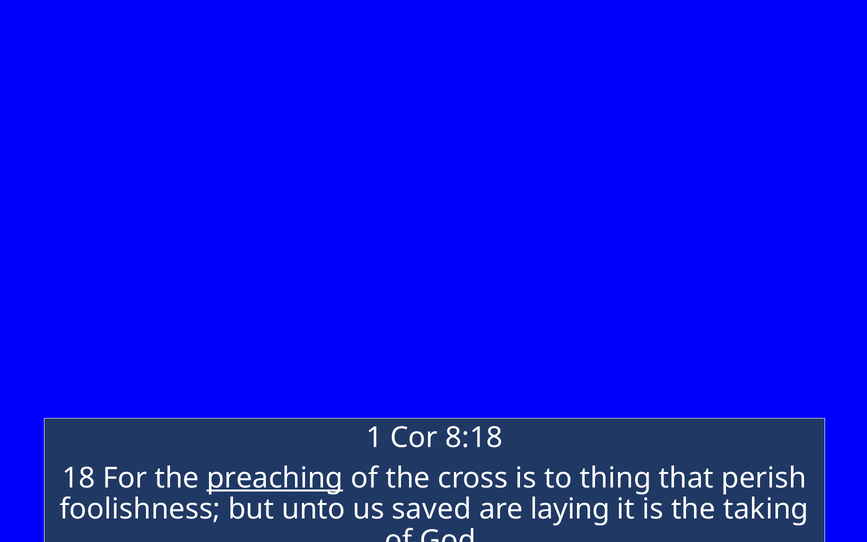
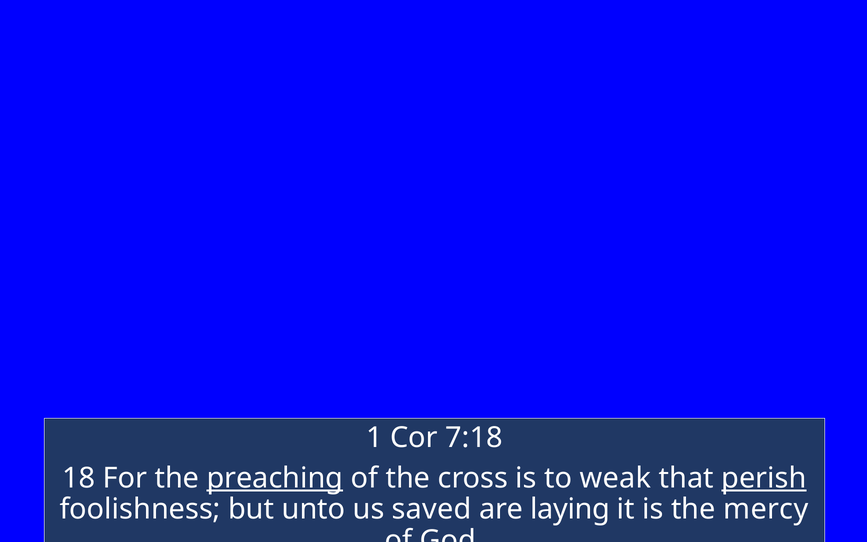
8:18: 8:18 -> 7:18 (474, 438)
thing: thing -> weak (615, 478)
perish underline: none -> present (764, 478)
taking: taking -> mercy (766, 509)
